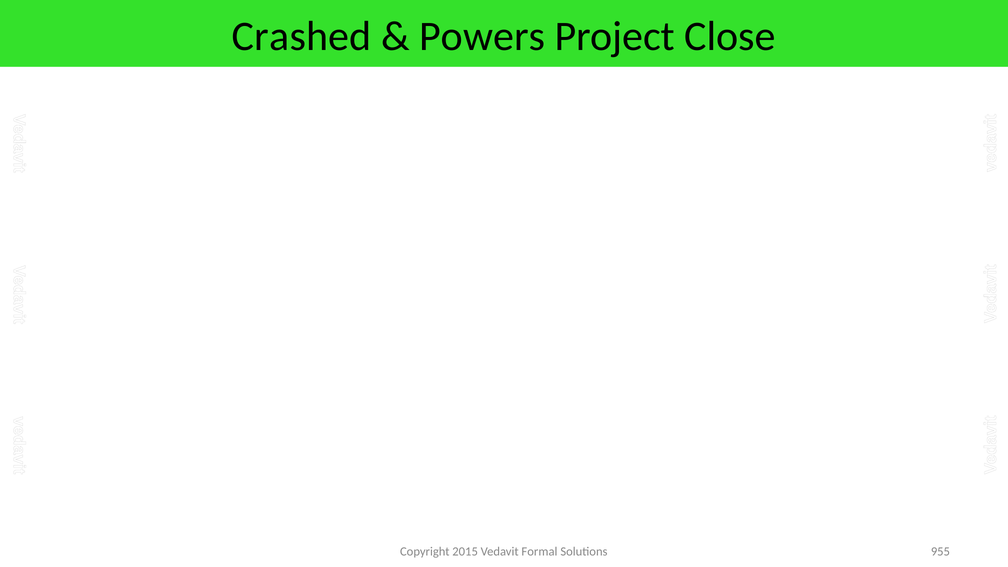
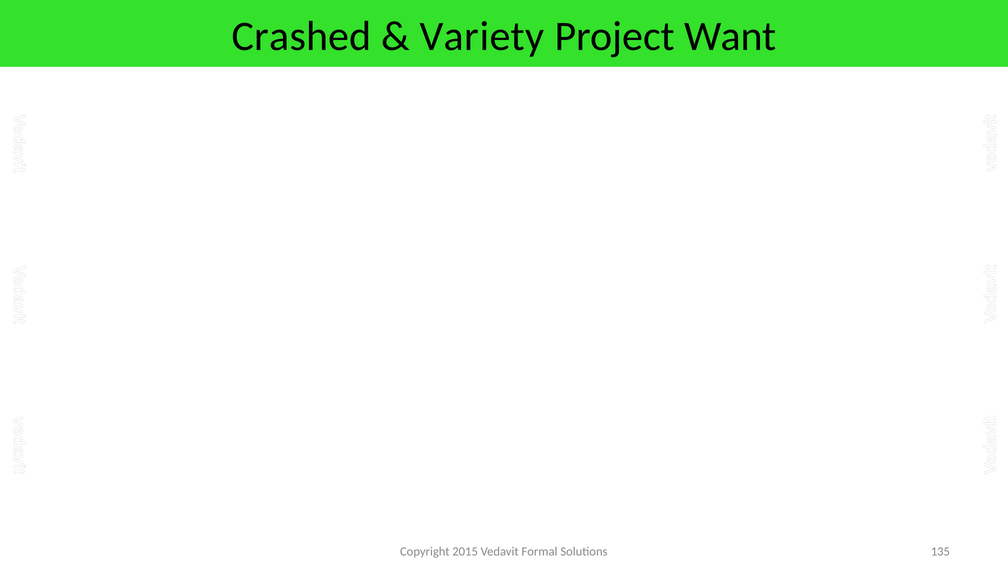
Powers: Powers -> Variety (482, 36)
Close: Close -> Want (730, 36)
955: 955 -> 135 (940, 552)
